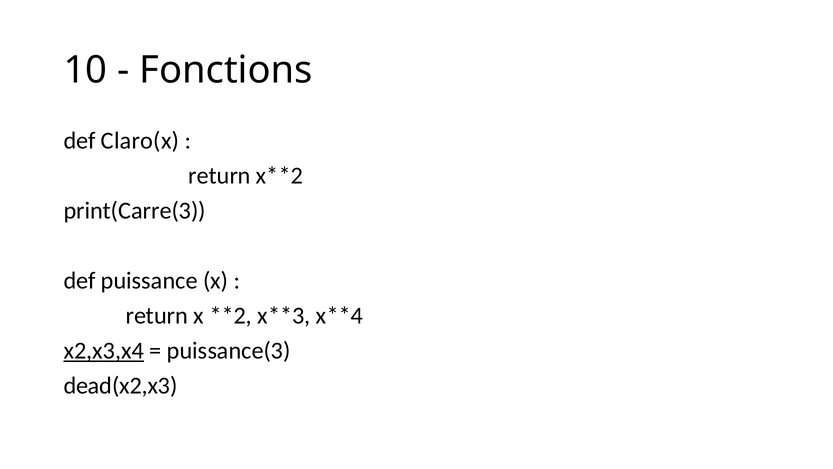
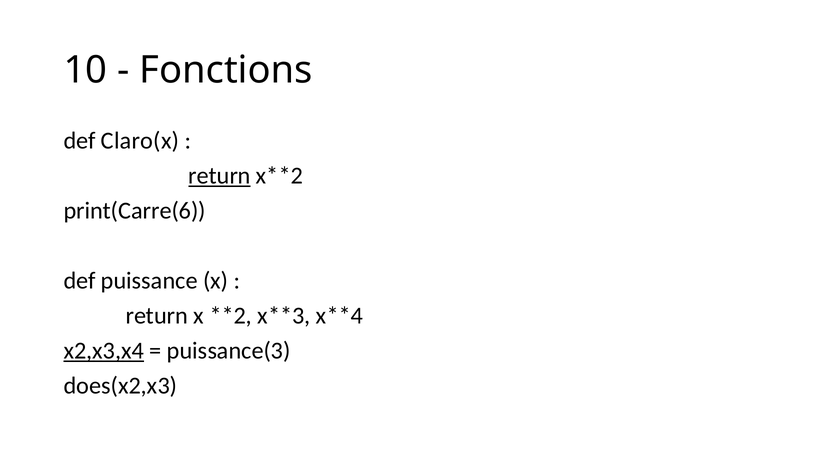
return underline: none -> present (220, 176)
print(Carre(3: print(Carre(3 -> print(Carre(6 (135, 211)
dead(x2,x3: dead(x2,x3 -> does(x2,x3 (120, 385)
